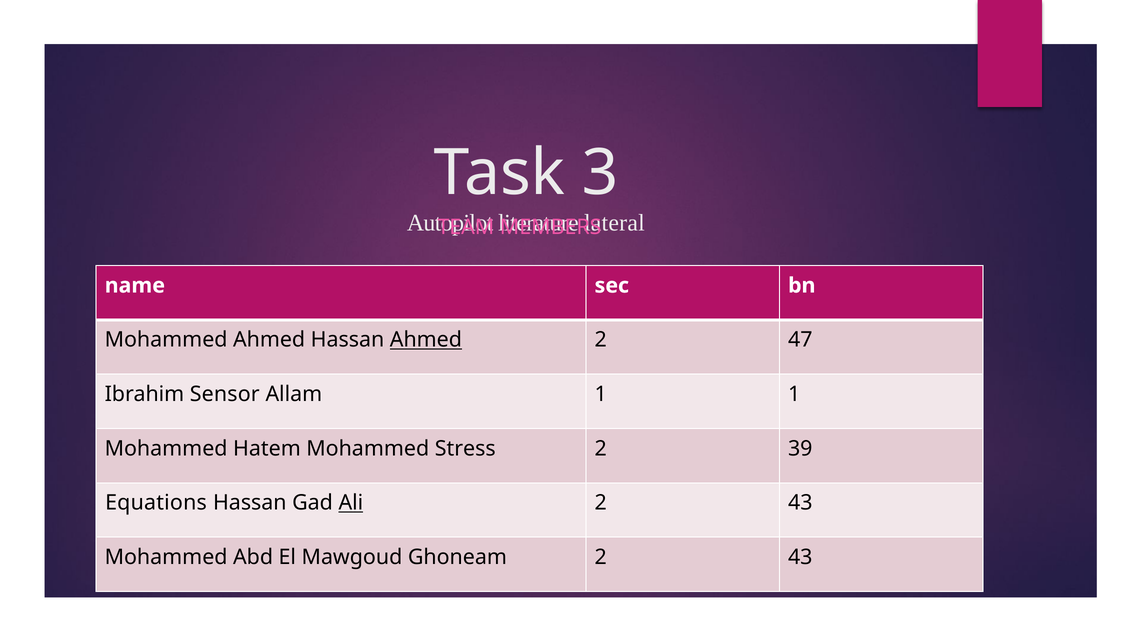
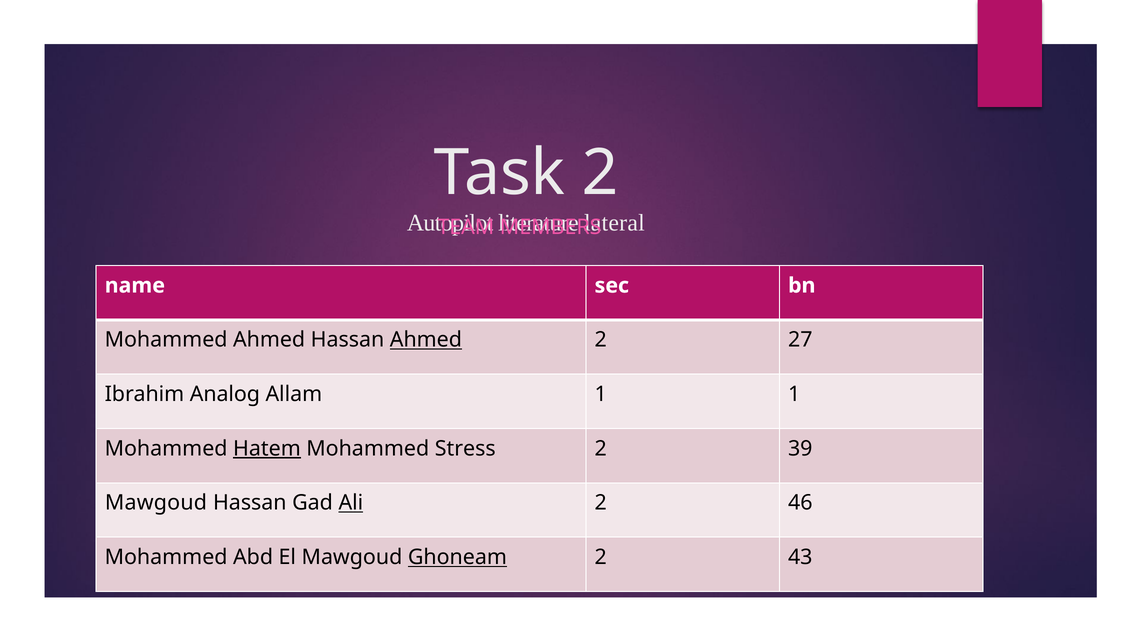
Task 3: 3 -> 2 (600, 173)
47: 47 -> 27 (800, 340)
Sensor: Sensor -> Analog (225, 394)
Hatem underline: none -> present (267, 449)
Equations: Equations -> Mawgoud (156, 503)
43: 43 -> 46 (800, 503)
Ghoneam underline: none -> present (457, 558)
